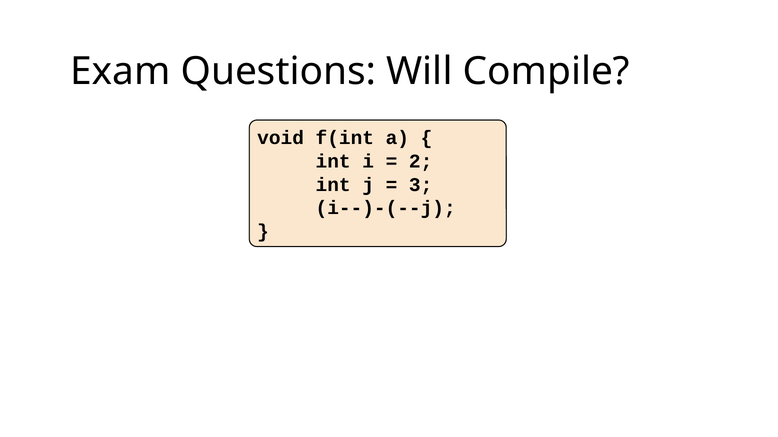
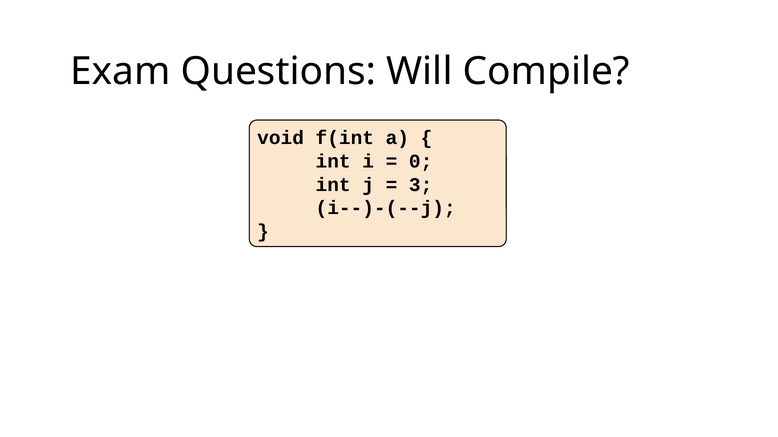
2: 2 -> 0 (421, 162)
